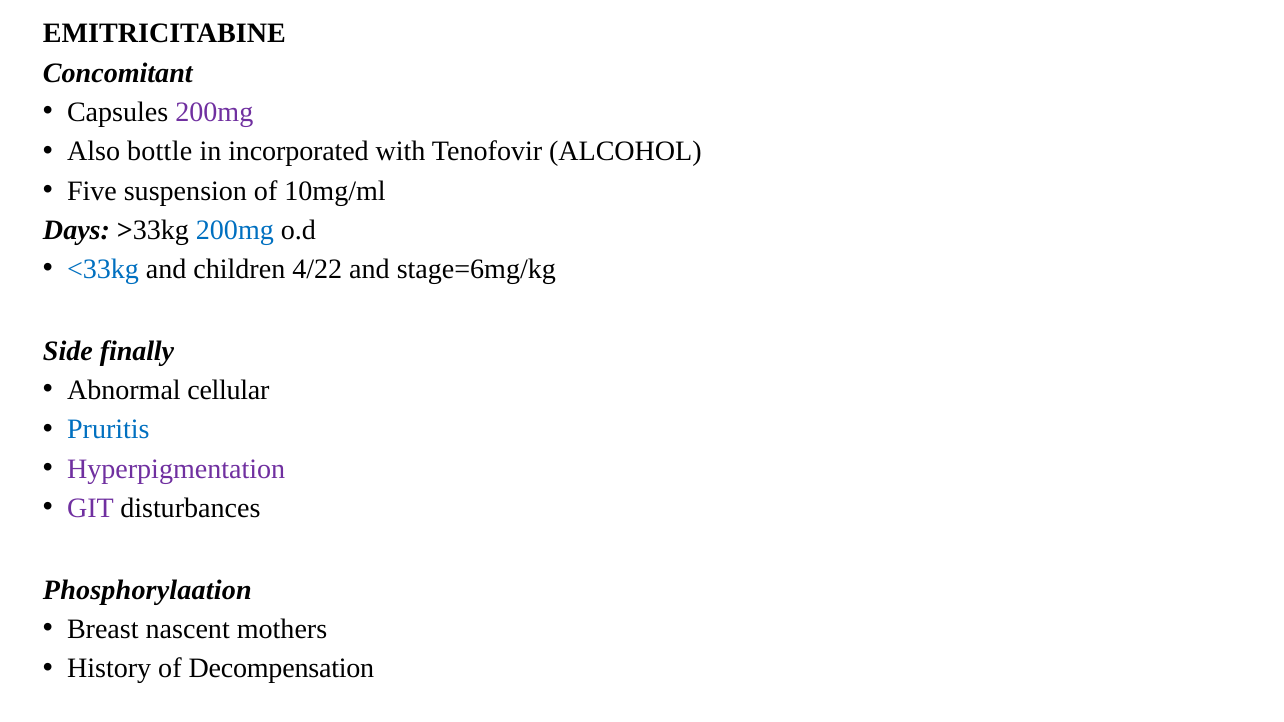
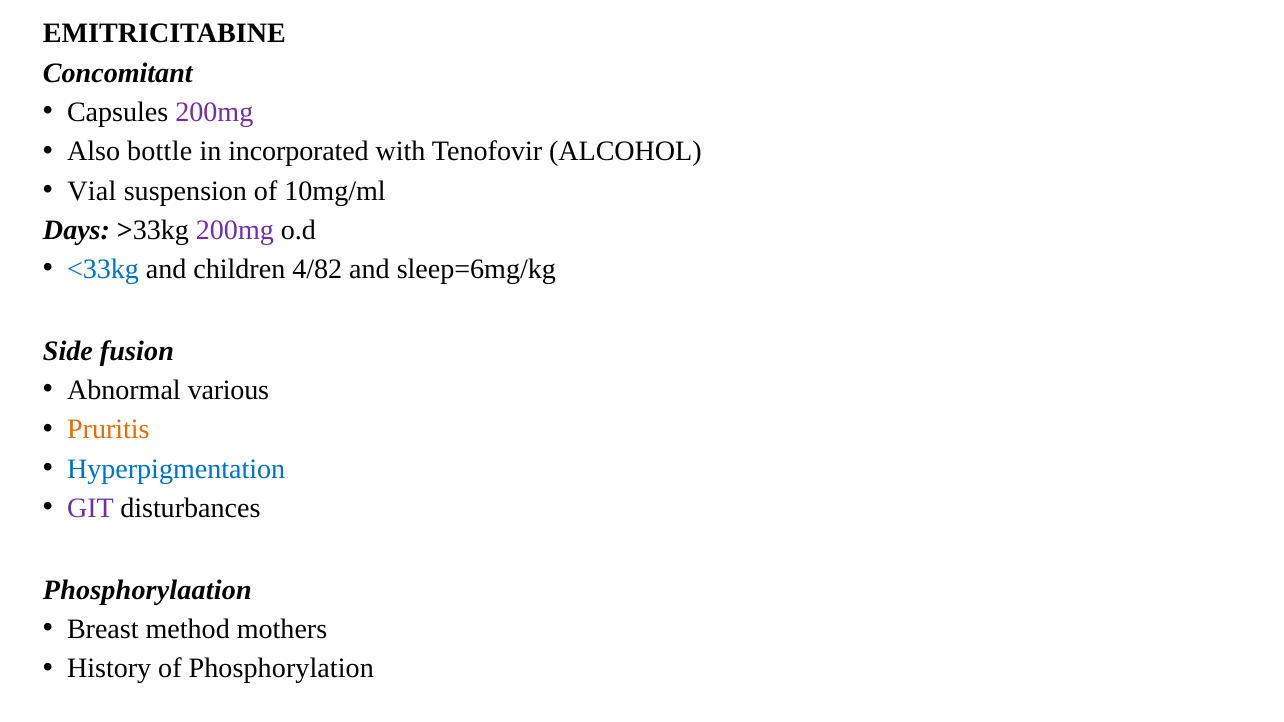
Five: Five -> Vial (92, 191)
200mg colour: blue -> purple (235, 230)
4/22: 4/22 -> 4/82 (317, 270)
stage=6mg/kg: stage=6mg/kg -> sleep=6mg/kg (476, 270)
finally: finally -> fusion (137, 351)
cellular: cellular -> various (228, 390)
Pruritis colour: blue -> orange (108, 430)
Hyperpigmentation colour: purple -> blue (176, 469)
nascent: nascent -> method (188, 629)
Decompensation: Decompensation -> Phosphorylation (281, 669)
